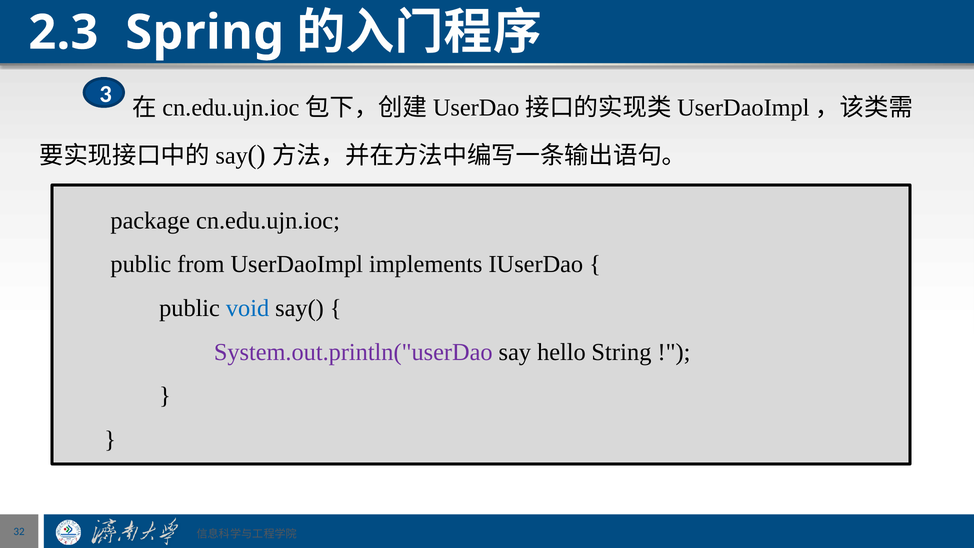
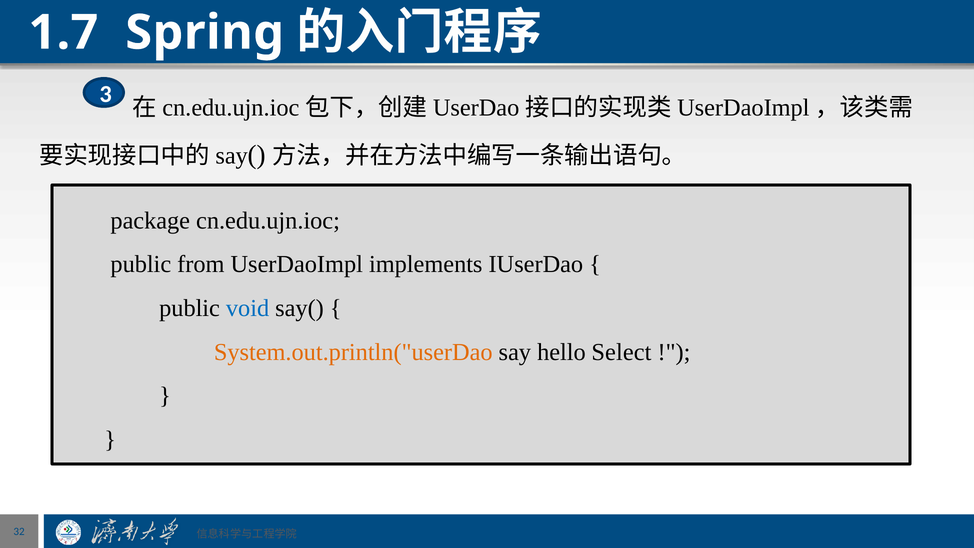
2.3: 2.3 -> 1.7 (63, 33)
System.out.println("userDao colour: purple -> orange (353, 352)
String: String -> Select (621, 352)
